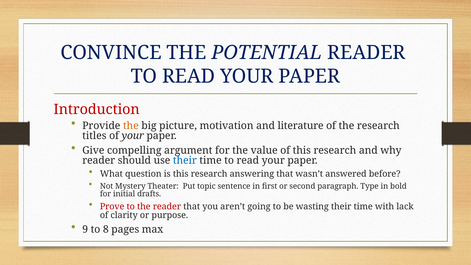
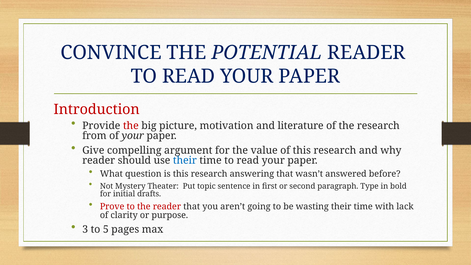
the colour: orange -> red (131, 126)
titles: titles -> from (94, 136)
9: 9 -> 3 (85, 229)
8: 8 -> 5 (106, 229)
